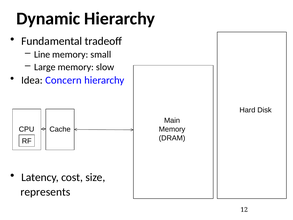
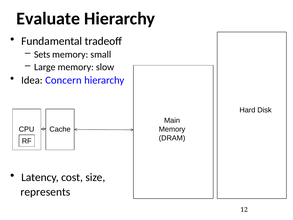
Dynamic: Dynamic -> Evaluate (48, 19)
Line: Line -> Sets (42, 54)
